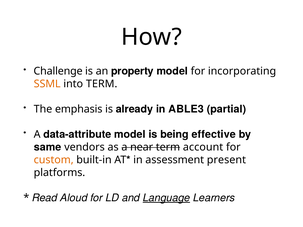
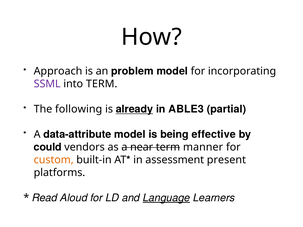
Challenge: Challenge -> Approach (58, 71)
property: property -> problem (132, 71)
SSML colour: orange -> purple (47, 84)
emphasis: emphasis -> following (79, 109)
already underline: none -> present (134, 109)
same: same -> could (48, 147)
account: account -> manner (203, 147)
